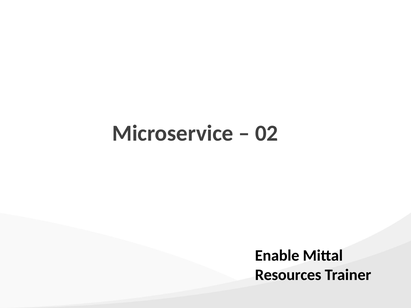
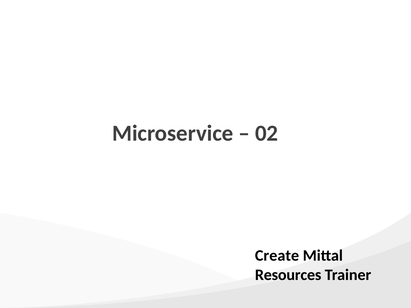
Enable: Enable -> Create (277, 256)
